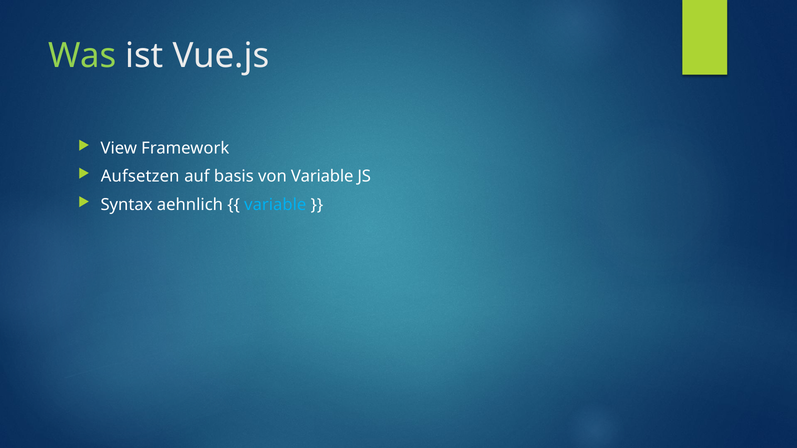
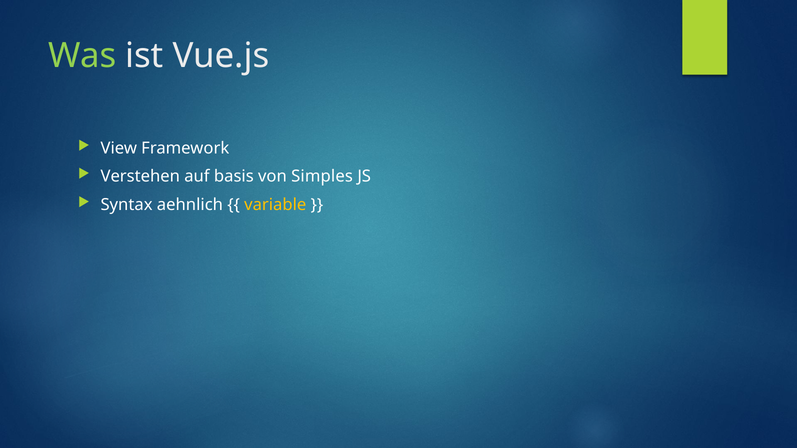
Aufsetzen: Aufsetzen -> Verstehen (140, 177)
von Variable: Variable -> Simples (322, 177)
variable colour: light blue -> yellow (275, 205)
